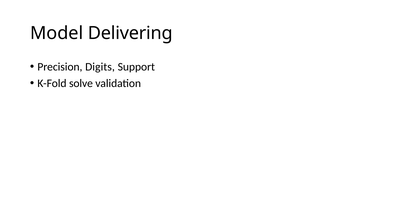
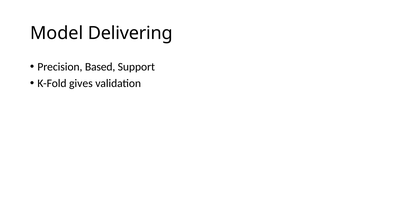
Digits: Digits -> Based (100, 67)
solve: solve -> gives (81, 83)
